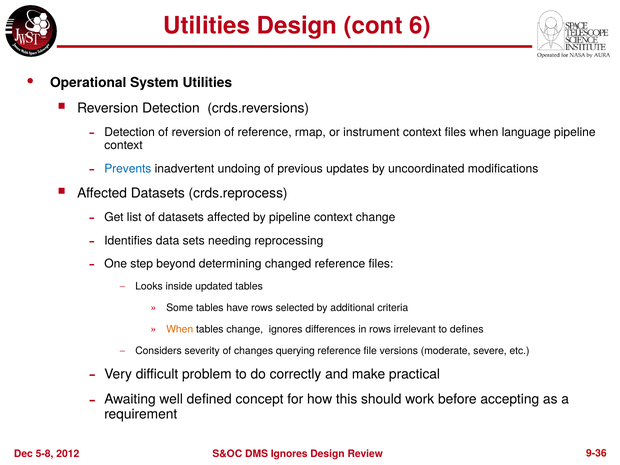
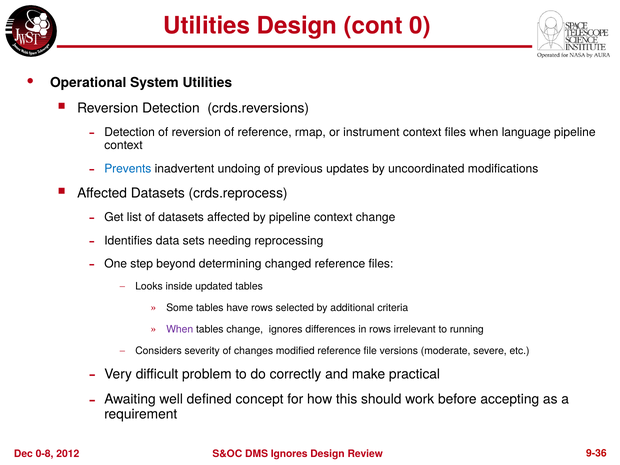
6: 6 -> 0 (420, 26)
When colour: orange -> purple (180, 329)
defines: defines -> running (467, 329)
querying: querying -> modified (295, 351)
5-8: 5-8 -> 0-8 (45, 454)
